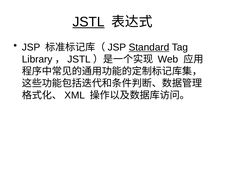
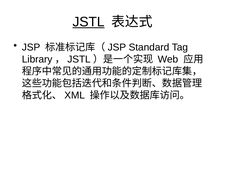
Standard underline: present -> none (149, 47)
